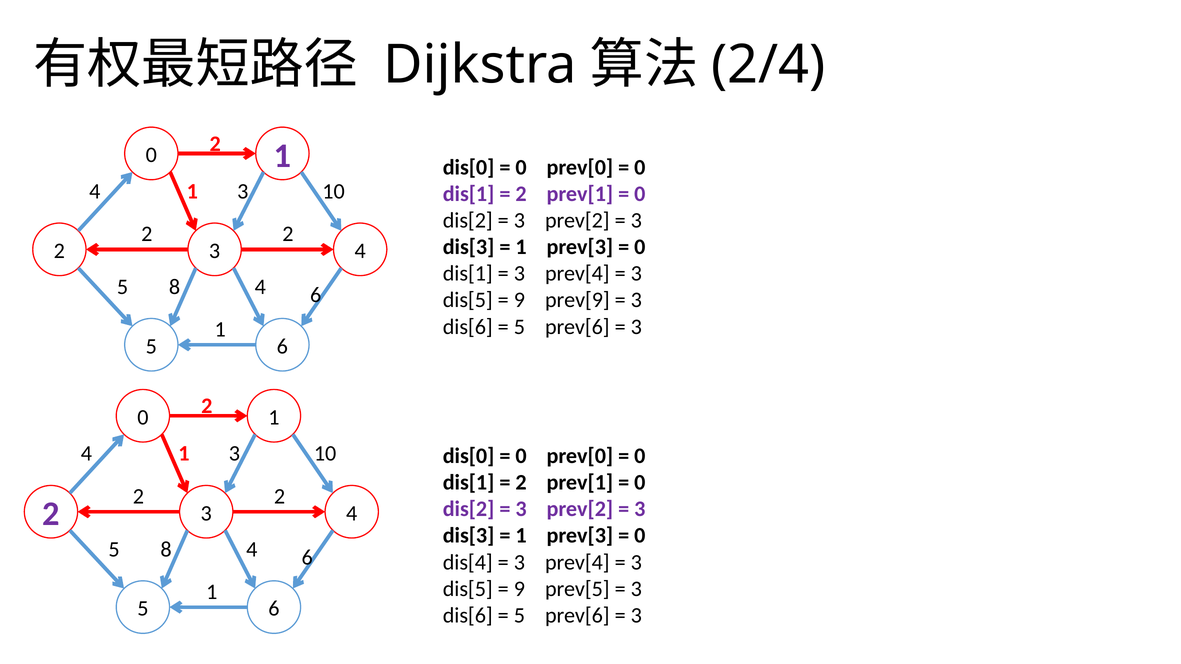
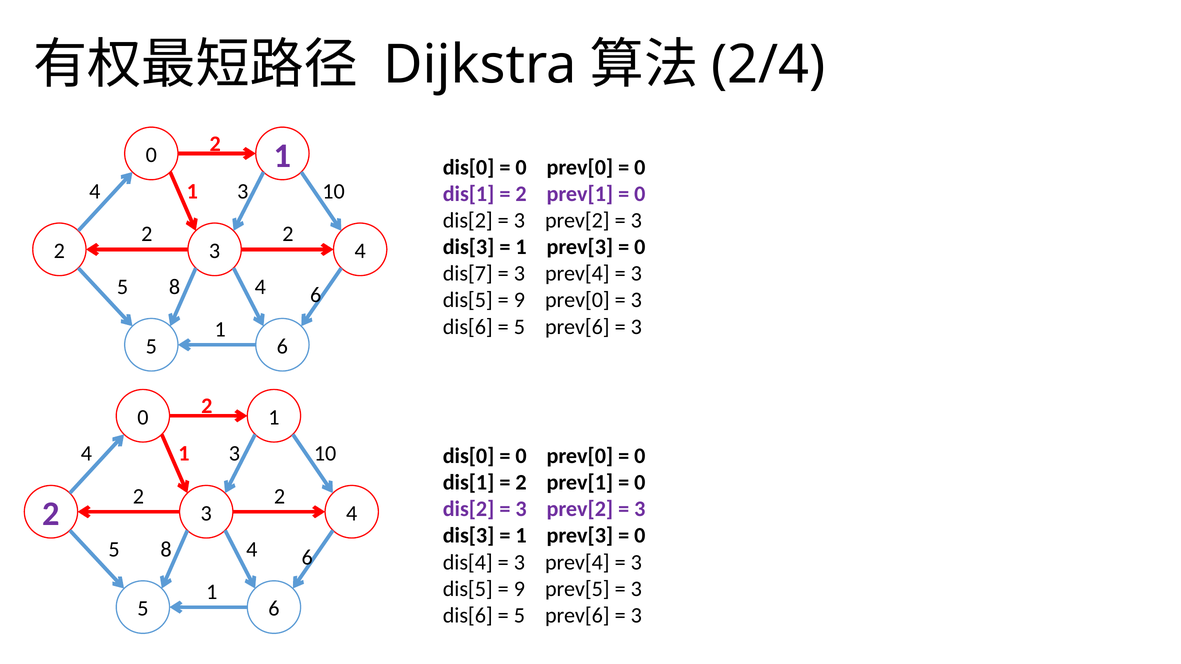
dis[1: dis[1 -> dis[7 (468, 274)
9 prev[9: prev[9 -> prev[0 (577, 300)
